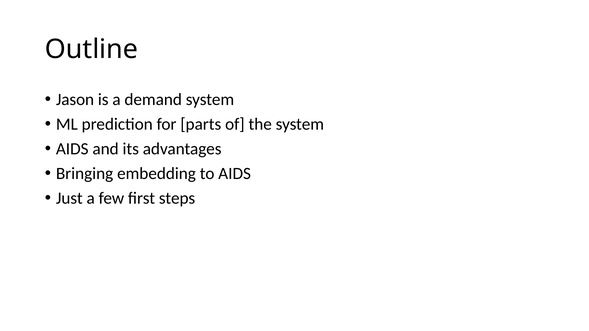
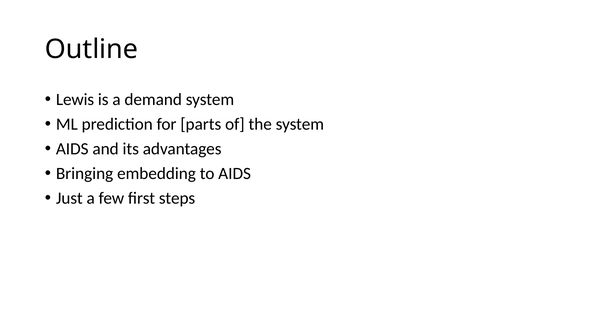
Jason: Jason -> Lewis (75, 100)
